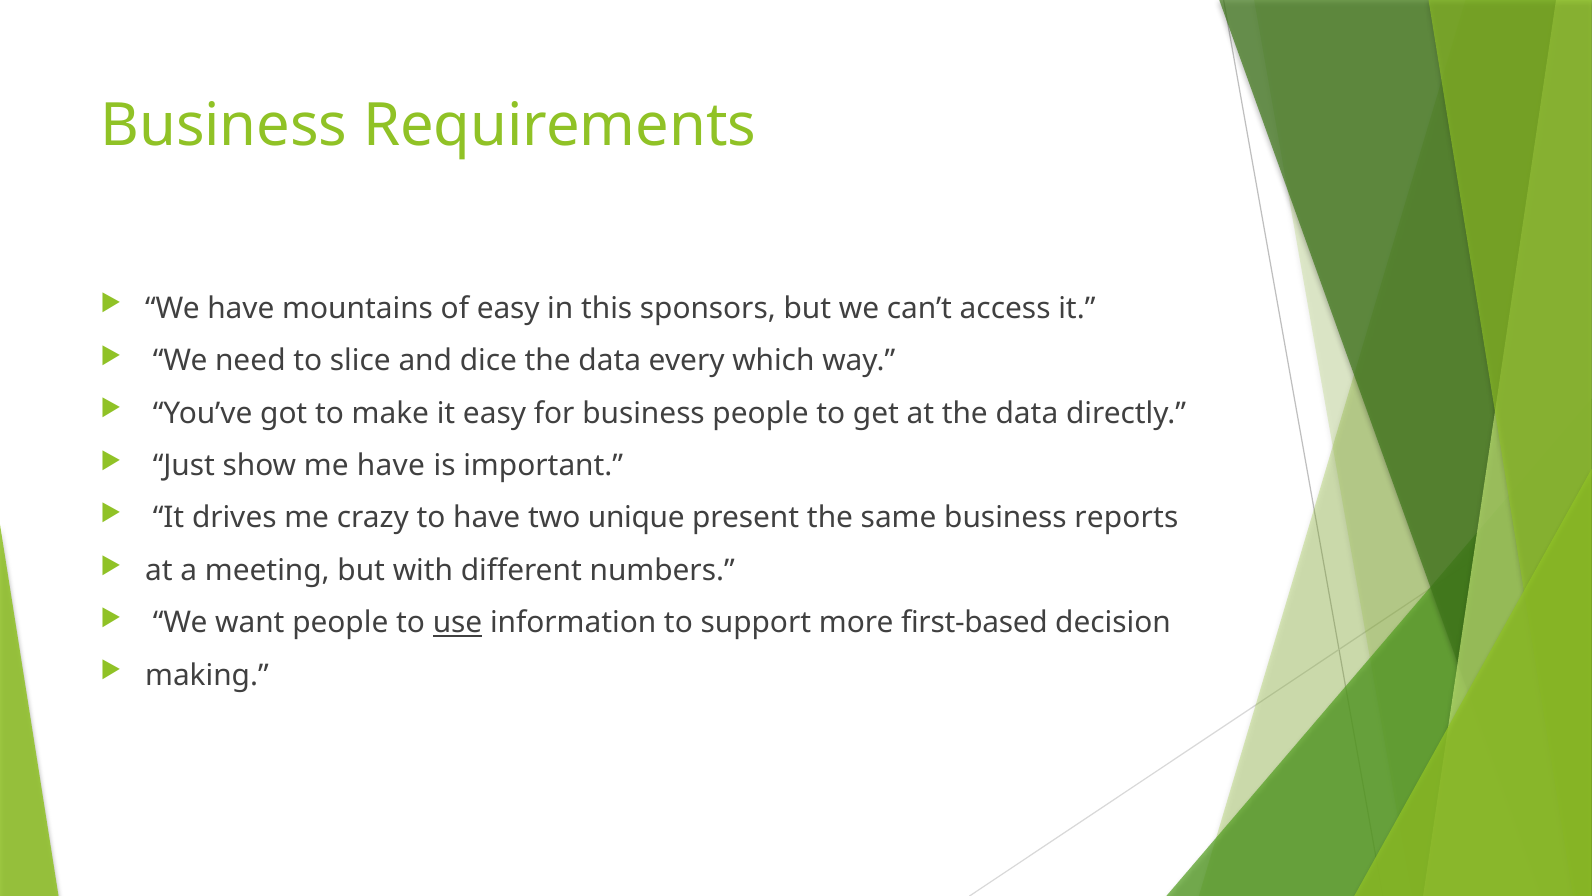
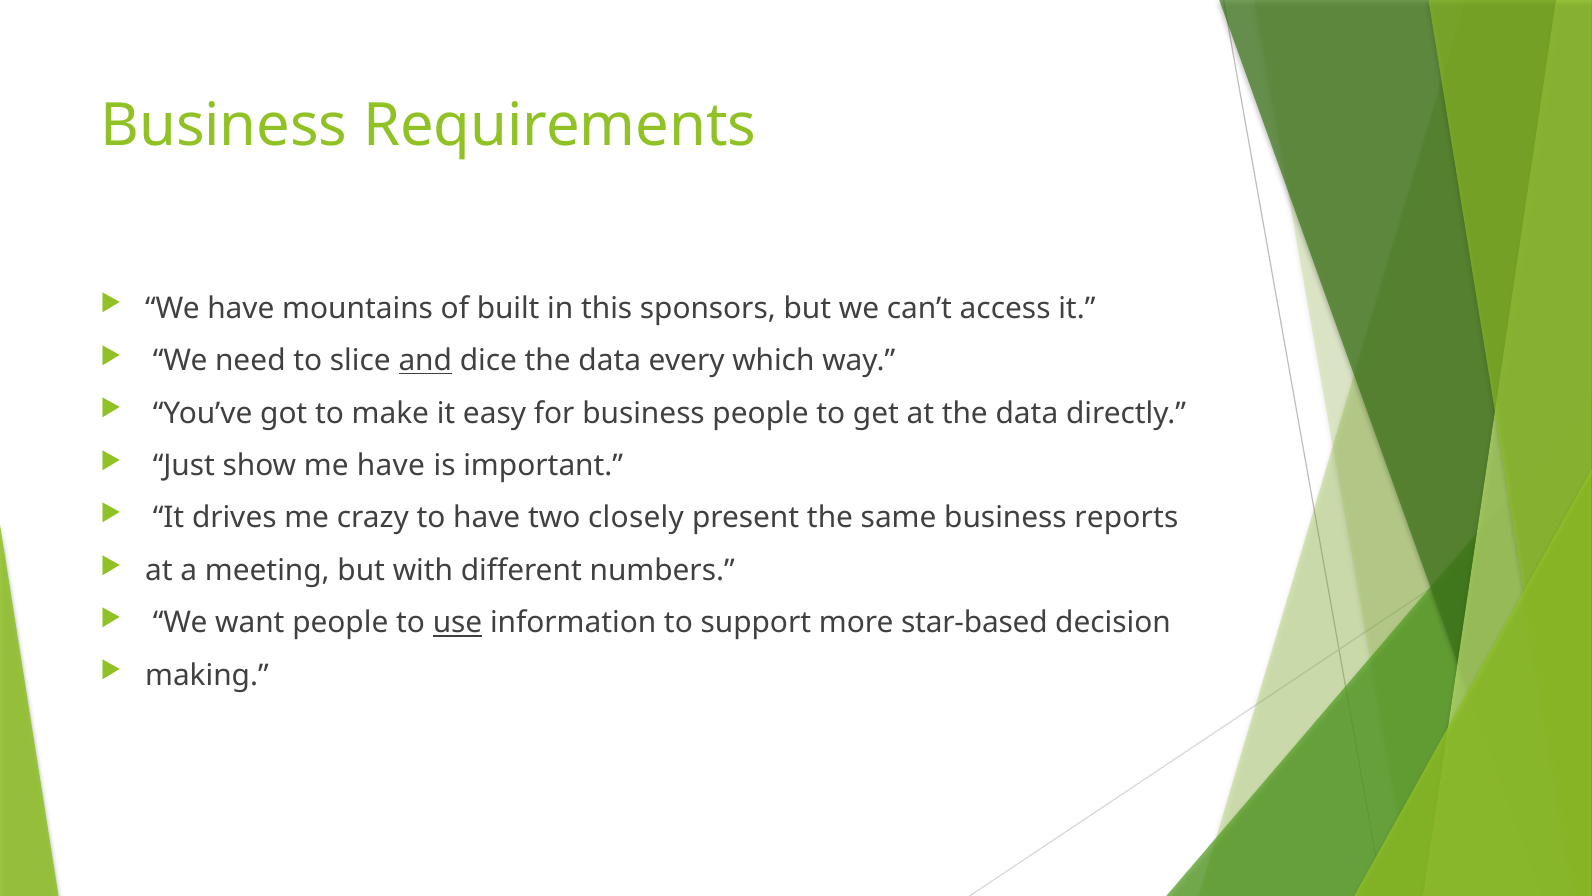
of easy: easy -> built (508, 308)
and underline: none -> present (425, 361)
unique: unique -> closely (636, 518)
first-based: first-based -> star-based (974, 623)
